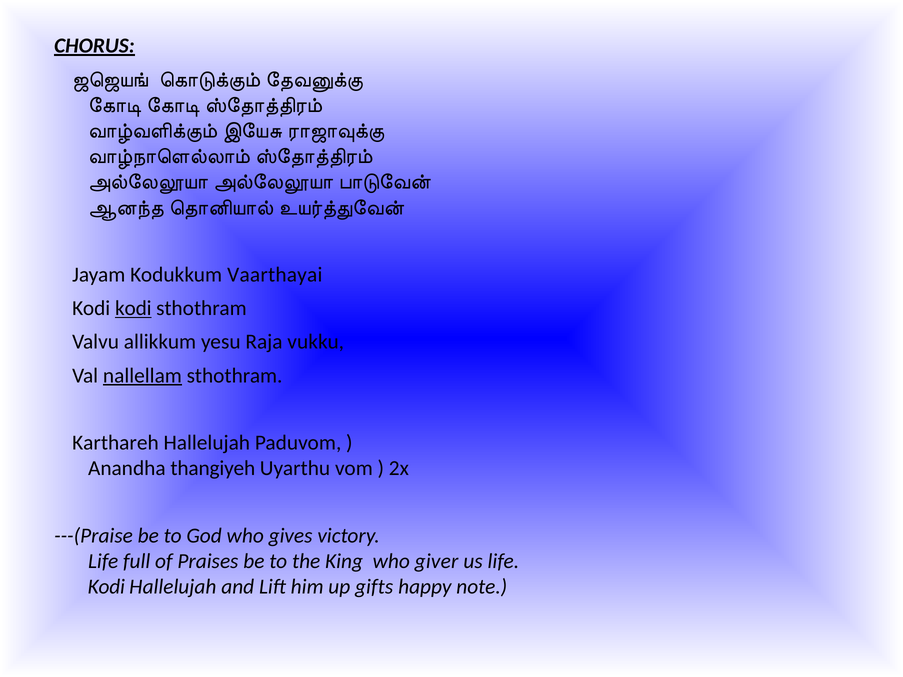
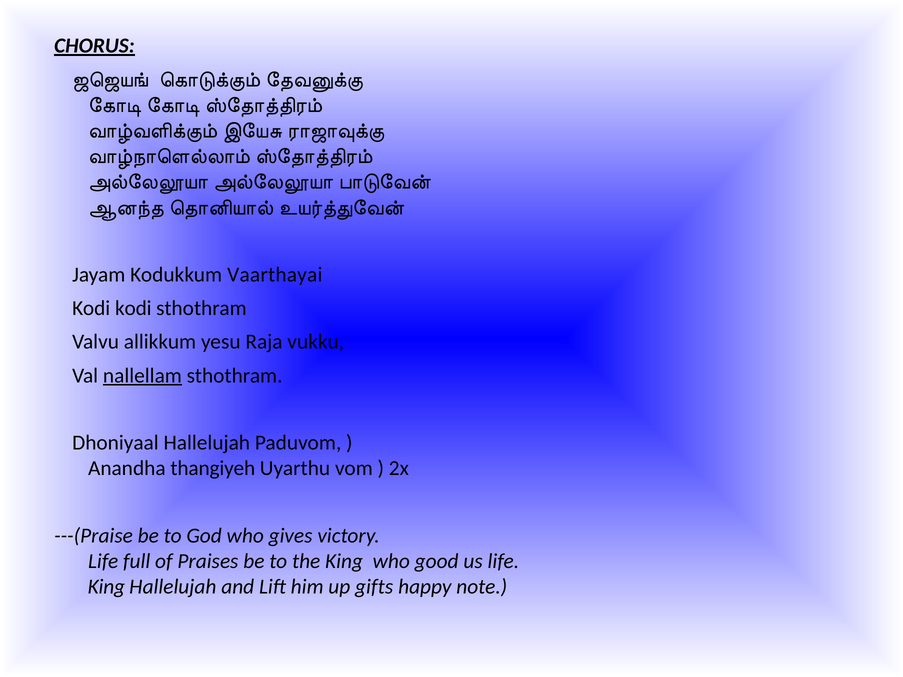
kodi underline: present -> none (133, 308)
Karthareh: Karthareh -> Dhoniyaal (115, 443)
giver: giver -> good (437, 561)
Kodi: Kodi -> King (106, 587)
